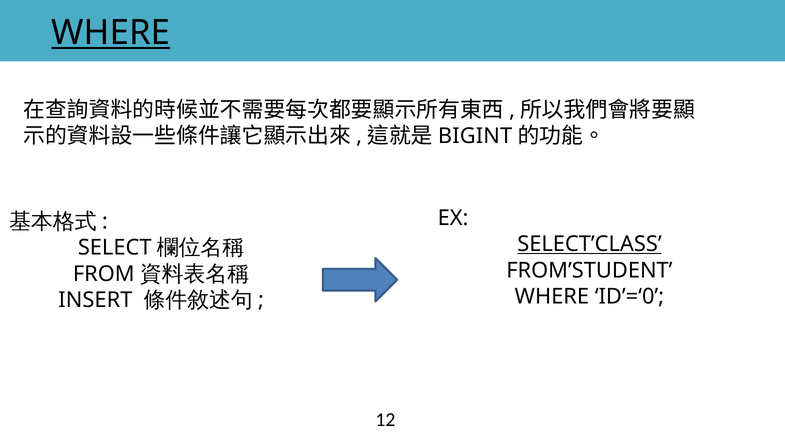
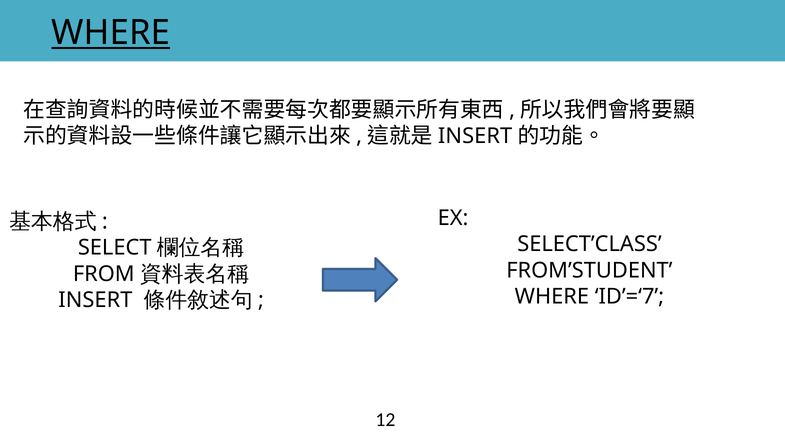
BIGINT: BIGINT -> INSERT (475, 136)
SELECT’CLASS underline: present -> none (589, 244)
ID’=‘0: ID’=‘0 -> ID’=‘7 (629, 296)
